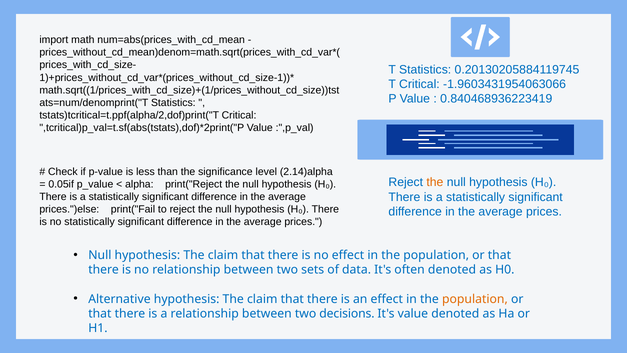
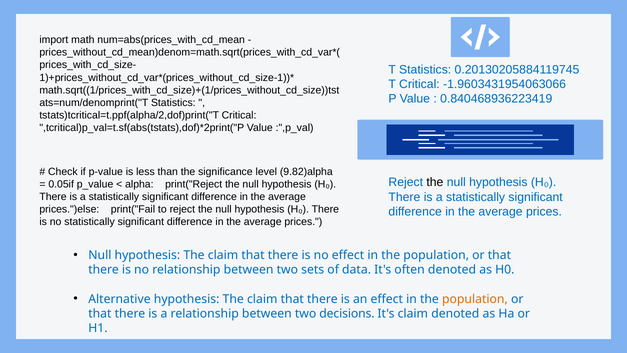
2.14)alpha: 2.14)alpha -> 9.82)alpha (306, 172)
the colour: orange -> black (435, 182)
It's value: value -> claim (413, 313)
